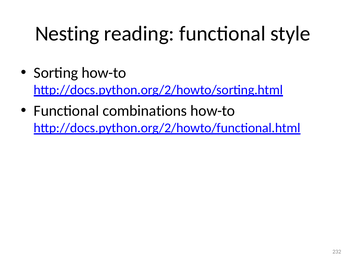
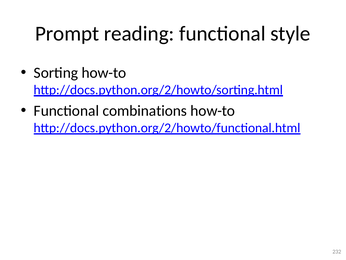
Nesting: Nesting -> Prompt (67, 33)
